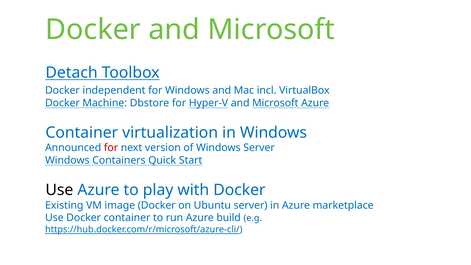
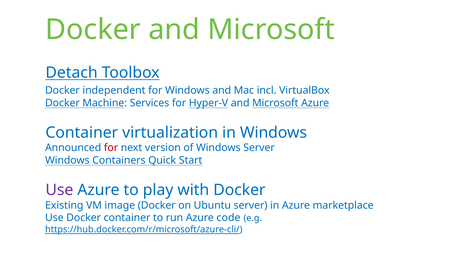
Dbstore: Dbstore -> Services (150, 103)
Use colour: black -> purple (59, 190)
build: build -> code (228, 218)
